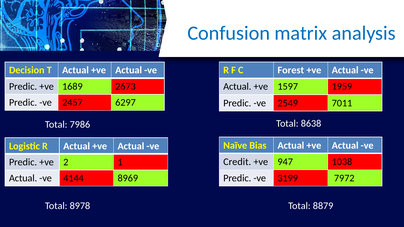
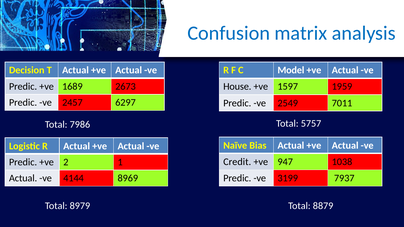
Forest: Forest -> Model (291, 70)
Actual: Actual -> House (237, 87)
8638: 8638 -> 5757 (311, 124)
7972: 7972 -> 7937 (344, 178)
8978: 8978 -> 8979 (80, 206)
